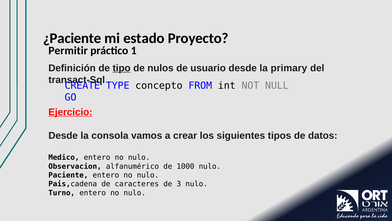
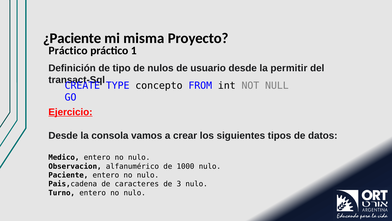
estado: estado -> misma (144, 38)
Permitir: Permitir -> Práctico (68, 50)
tipo underline: present -> none (122, 68)
primary: primary -> permitir (289, 68)
